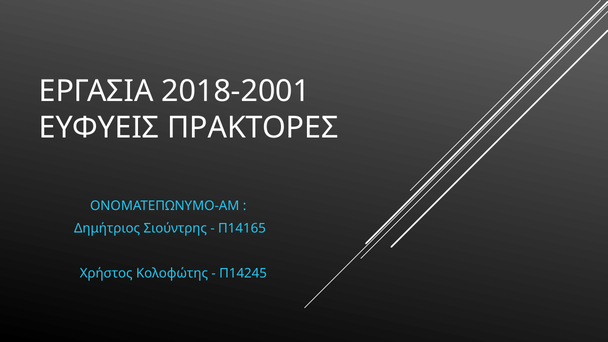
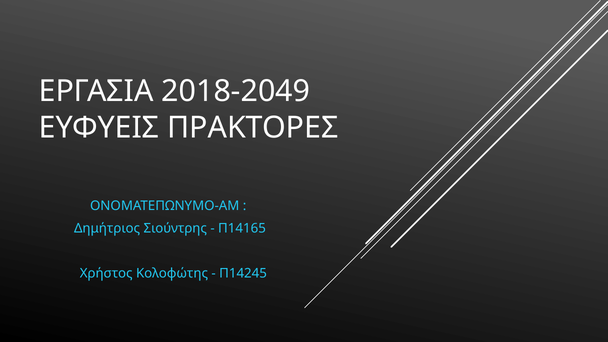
2018-2001: 2018-2001 -> 2018-2049 (236, 91)
